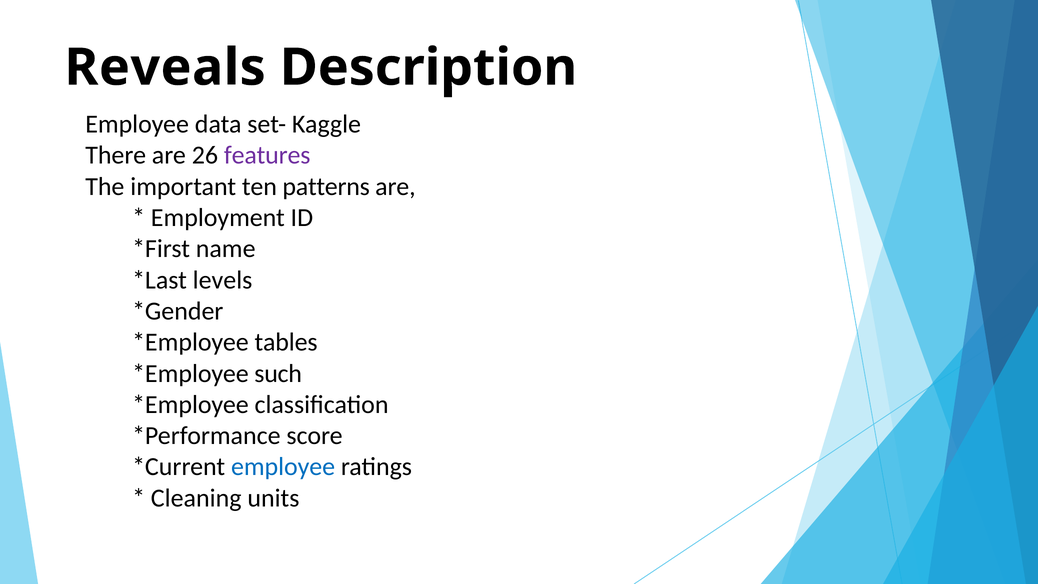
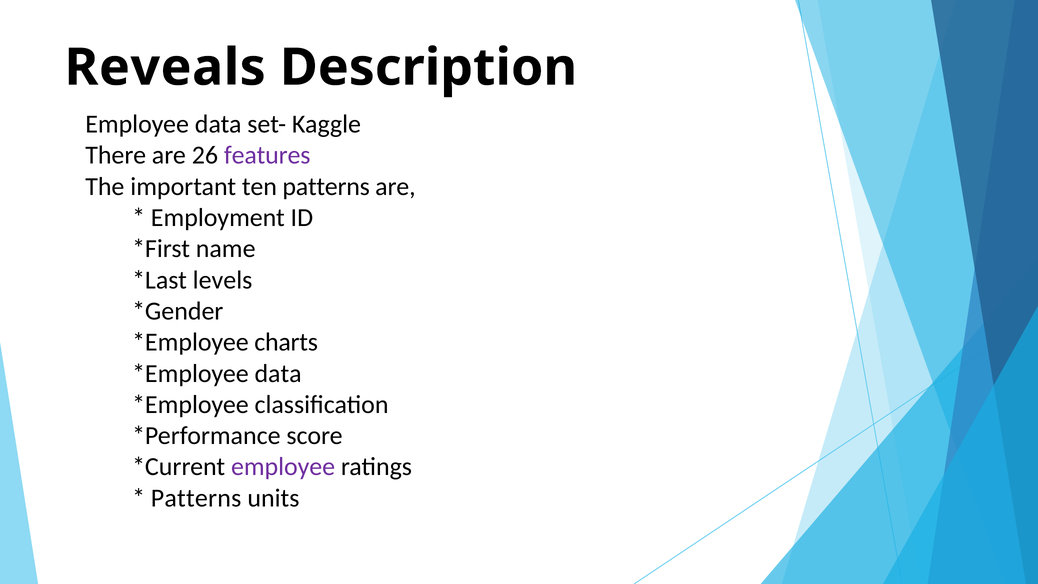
tables: tables -> charts (286, 342)
such: such -> data (278, 373)
employee colour: blue -> purple (283, 467)
Cleaning: Cleaning -> Patterns (196, 498)
